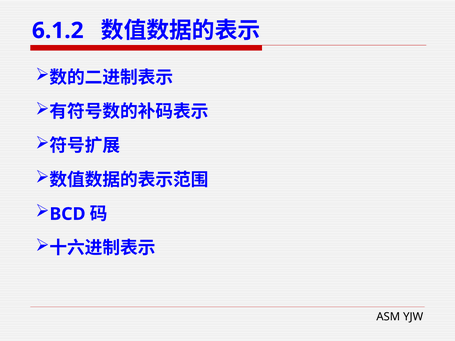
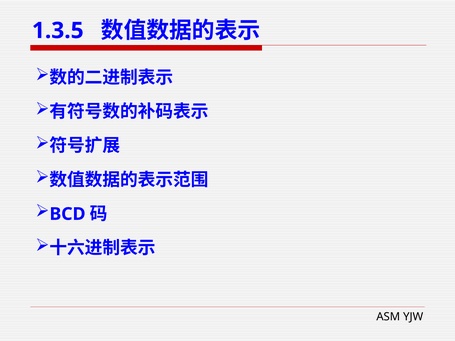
6.1.2: 6.1.2 -> 1.3.5 (58, 31)
